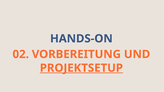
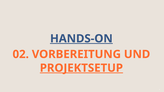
HANDS-ON underline: none -> present (81, 39)
